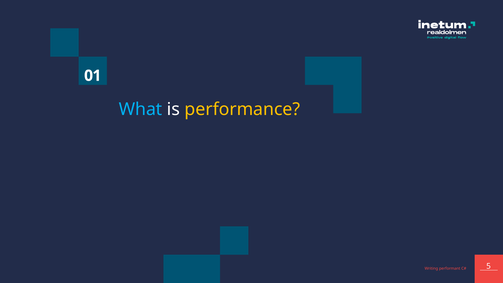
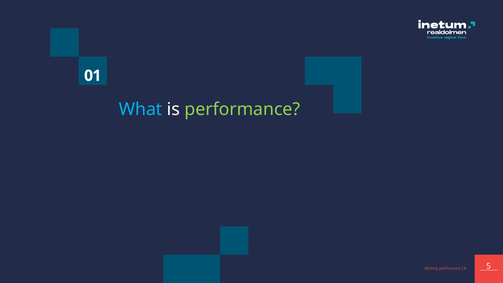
performance colour: yellow -> light green (242, 109)
